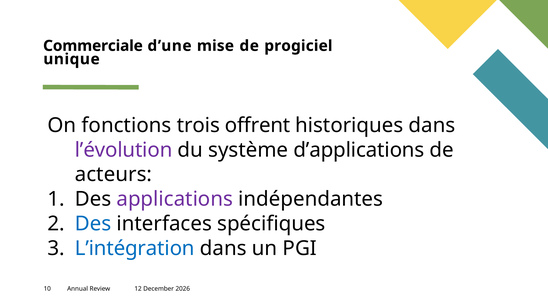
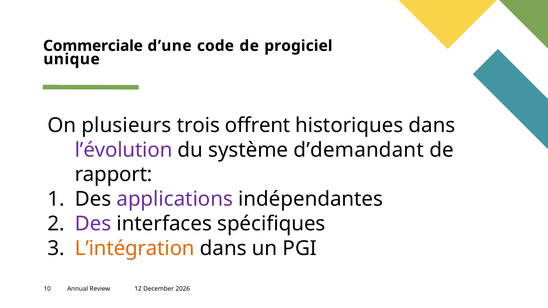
mise: mise -> code (215, 46)
fonctions: fonctions -> plusieurs (126, 125)
d’applications: d’applications -> d’demandant (359, 150)
acteurs: acteurs -> rapport (114, 175)
Des colour: blue -> purple (93, 224)
L’intégration colour: blue -> orange (135, 249)
